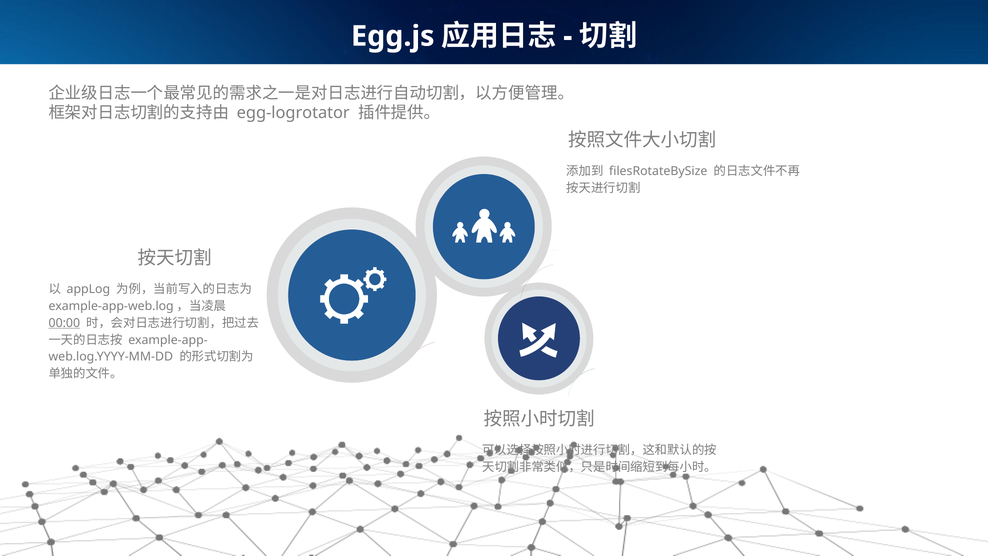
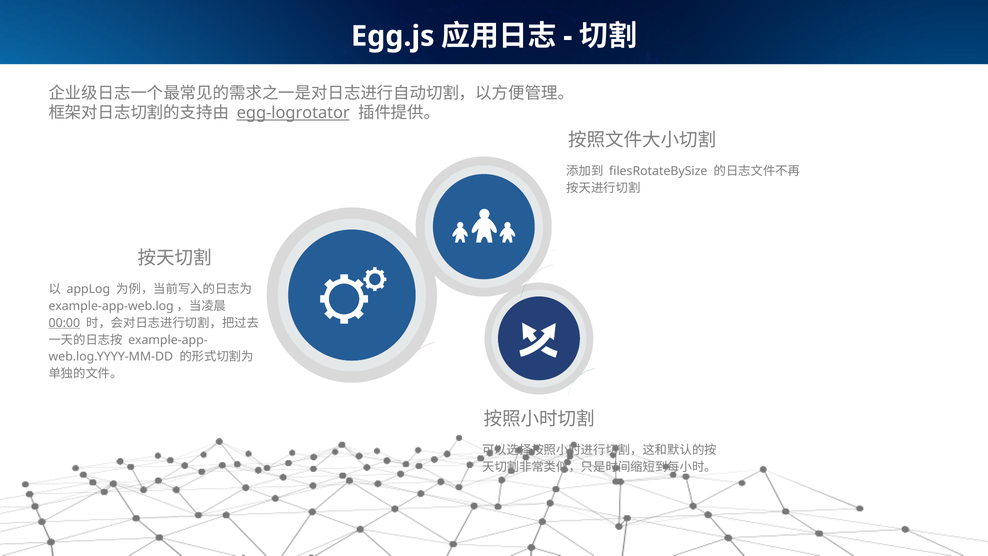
egg-logrotator underline: none -> present (293, 113)
